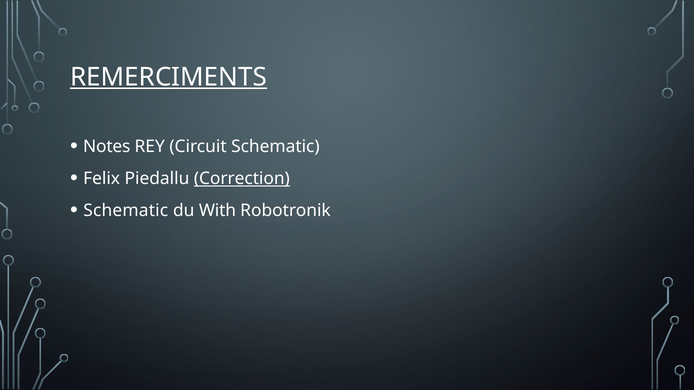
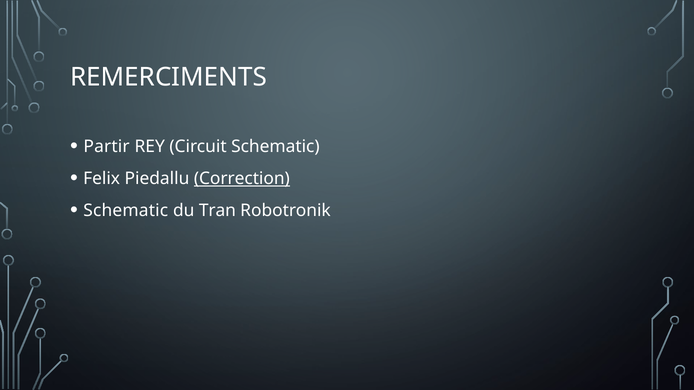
REMERCIMENTS underline: present -> none (169, 77)
Notes: Notes -> Partir (107, 146)
With: With -> Tran (217, 211)
